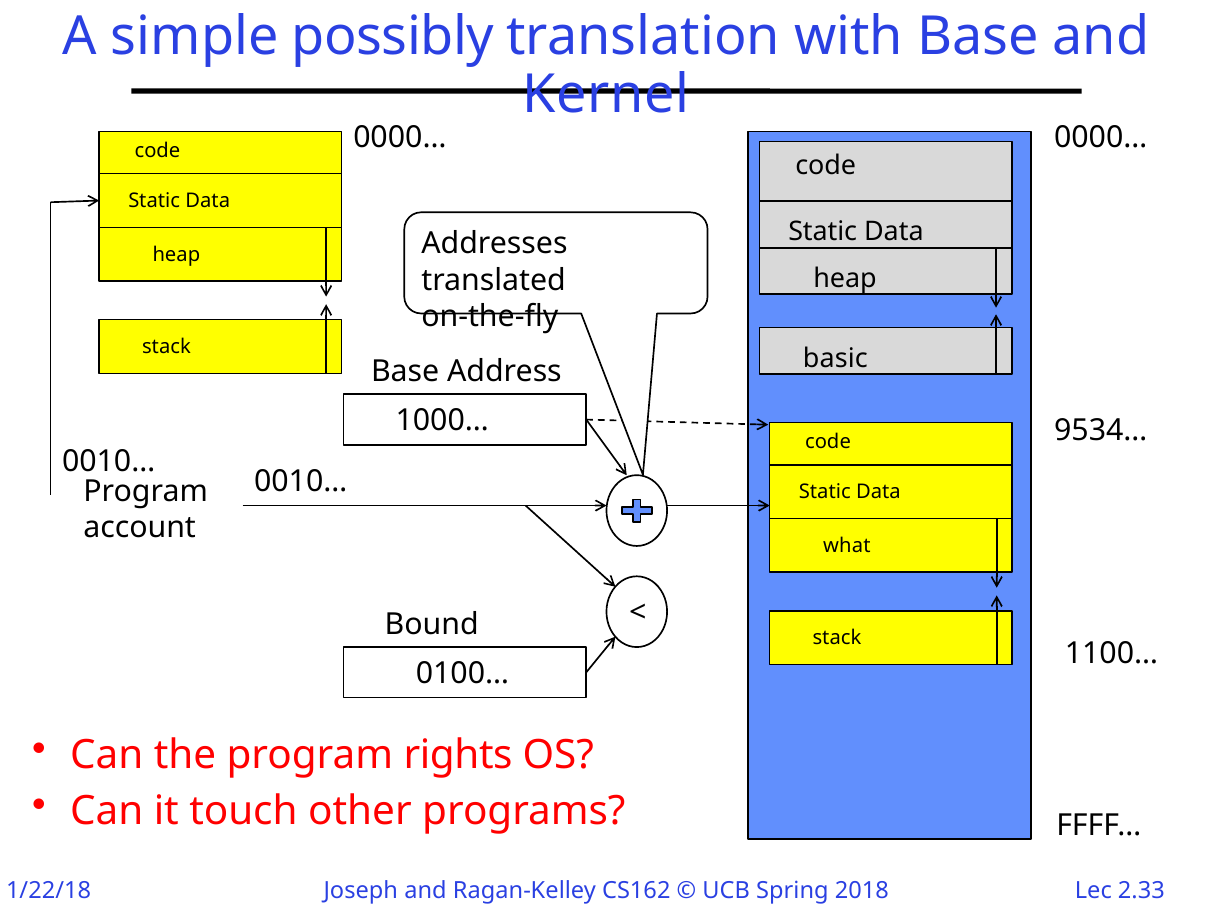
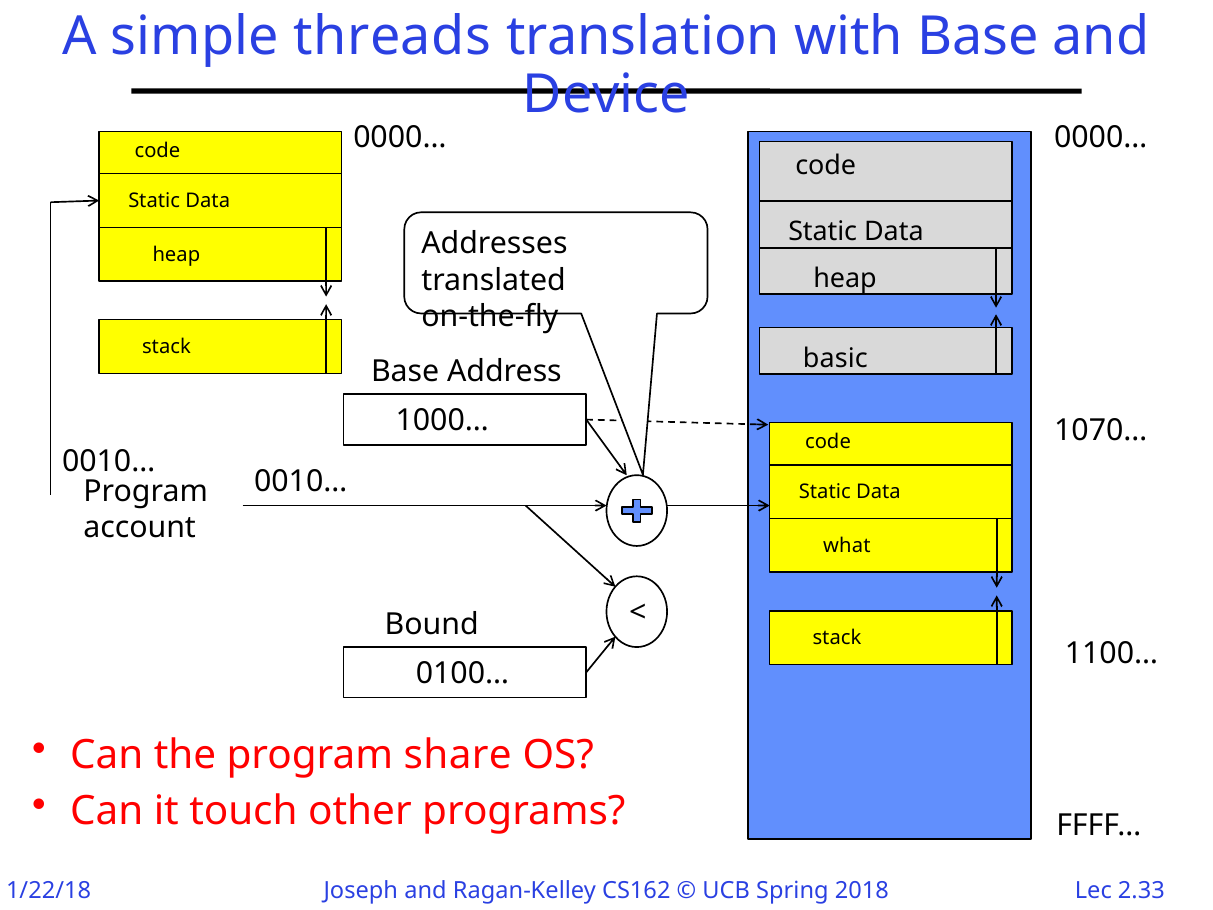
possibly: possibly -> threads (392, 36)
Kernel: Kernel -> Device (606, 94)
9534…: 9534… -> 1070… (1101, 431)
rights: rights -> share (458, 755)
